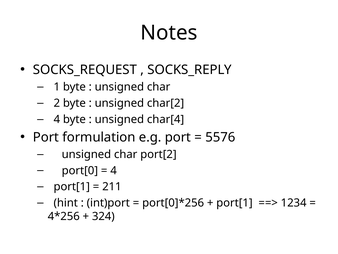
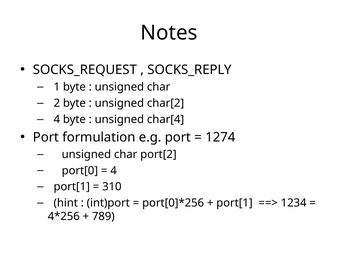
5576: 5576 -> 1274 (220, 137)
211: 211 -> 310 (112, 186)
324: 324 -> 789 (103, 216)
